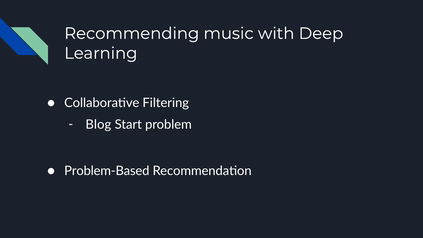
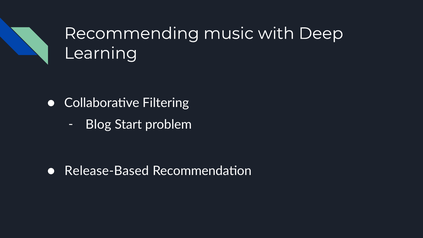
Problem-Based: Problem-Based -> Release-Based (107, 171)
